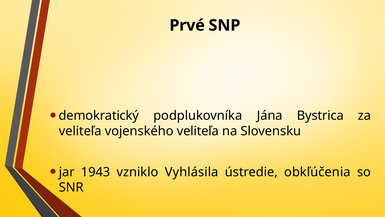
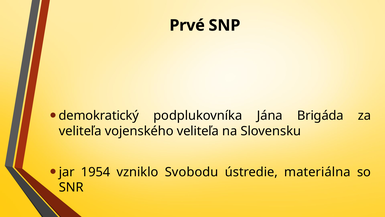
Bystrica: Bystrica -> Brigáda (320, 115)
1943: 1943 -> 1954 (96, 172)
Vyhlásila: Vyhlásila -> Svobodu (192, 172)
obkľúčenia: obkľúčenia -> materiálna (317, 172)
